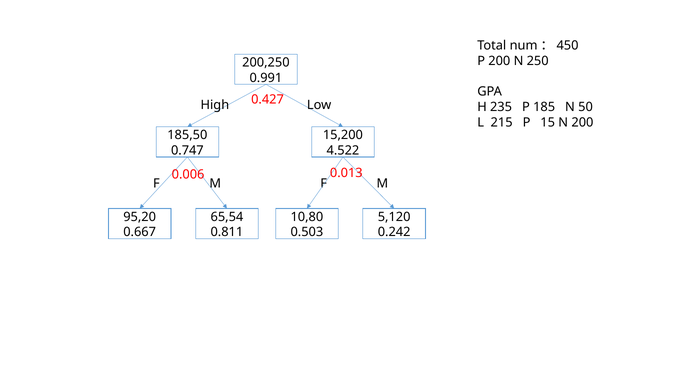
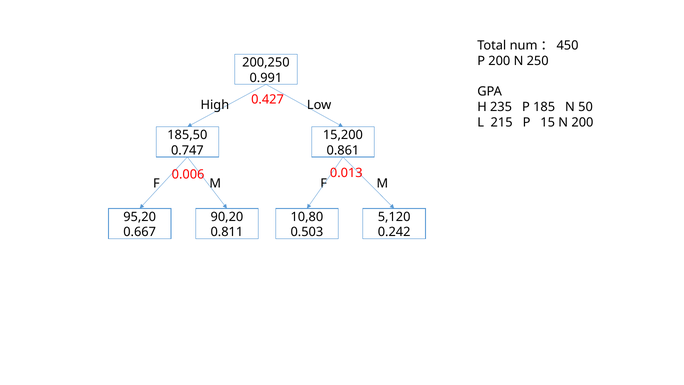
4.522: 4.522 -> 0.861 (343, 150)
65,54: 65,54 -> 90,20 (227, 217)
